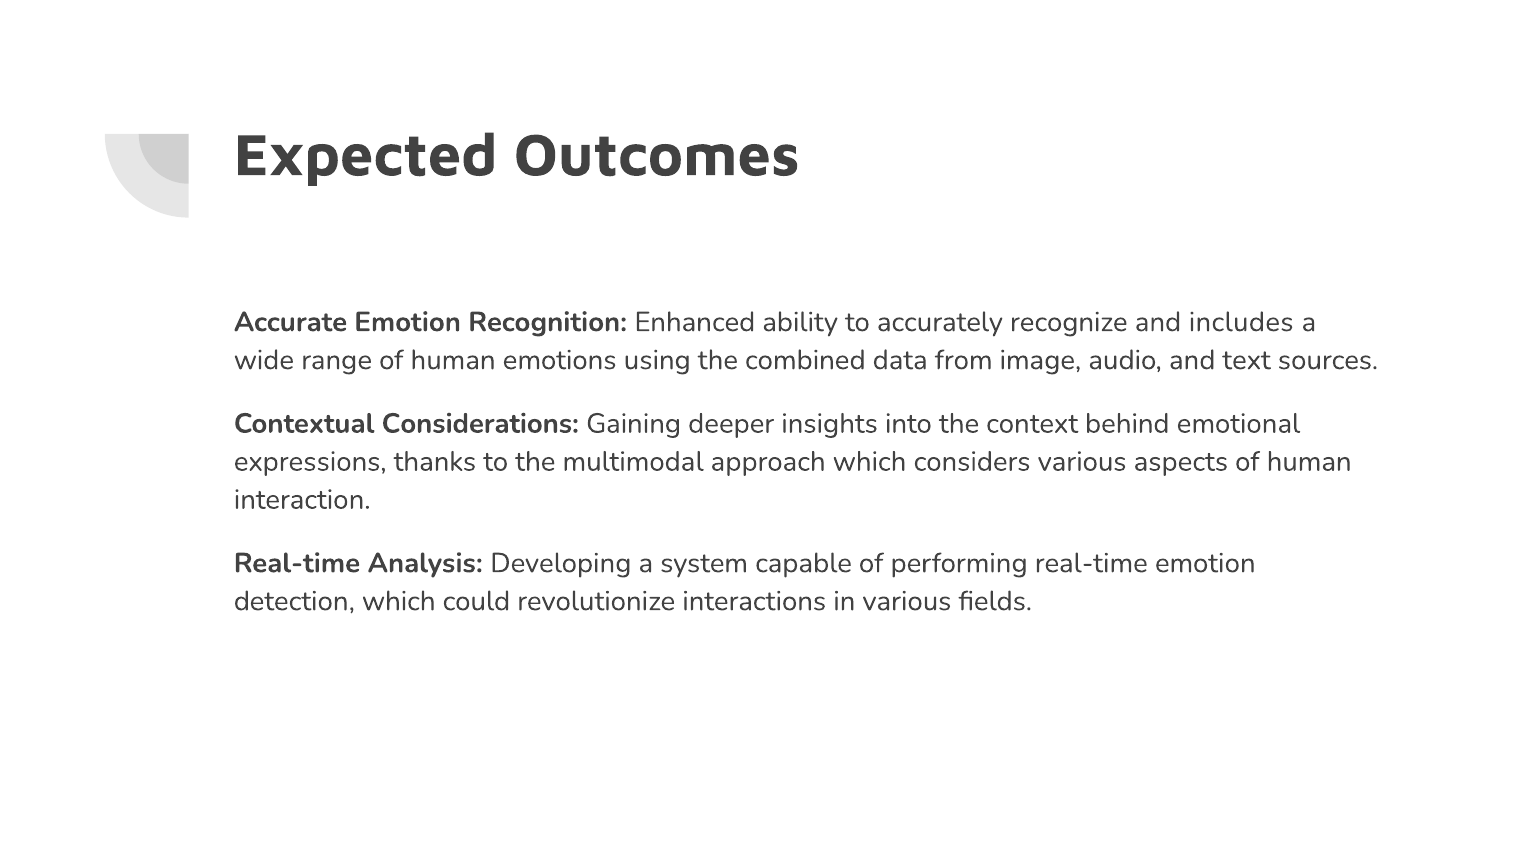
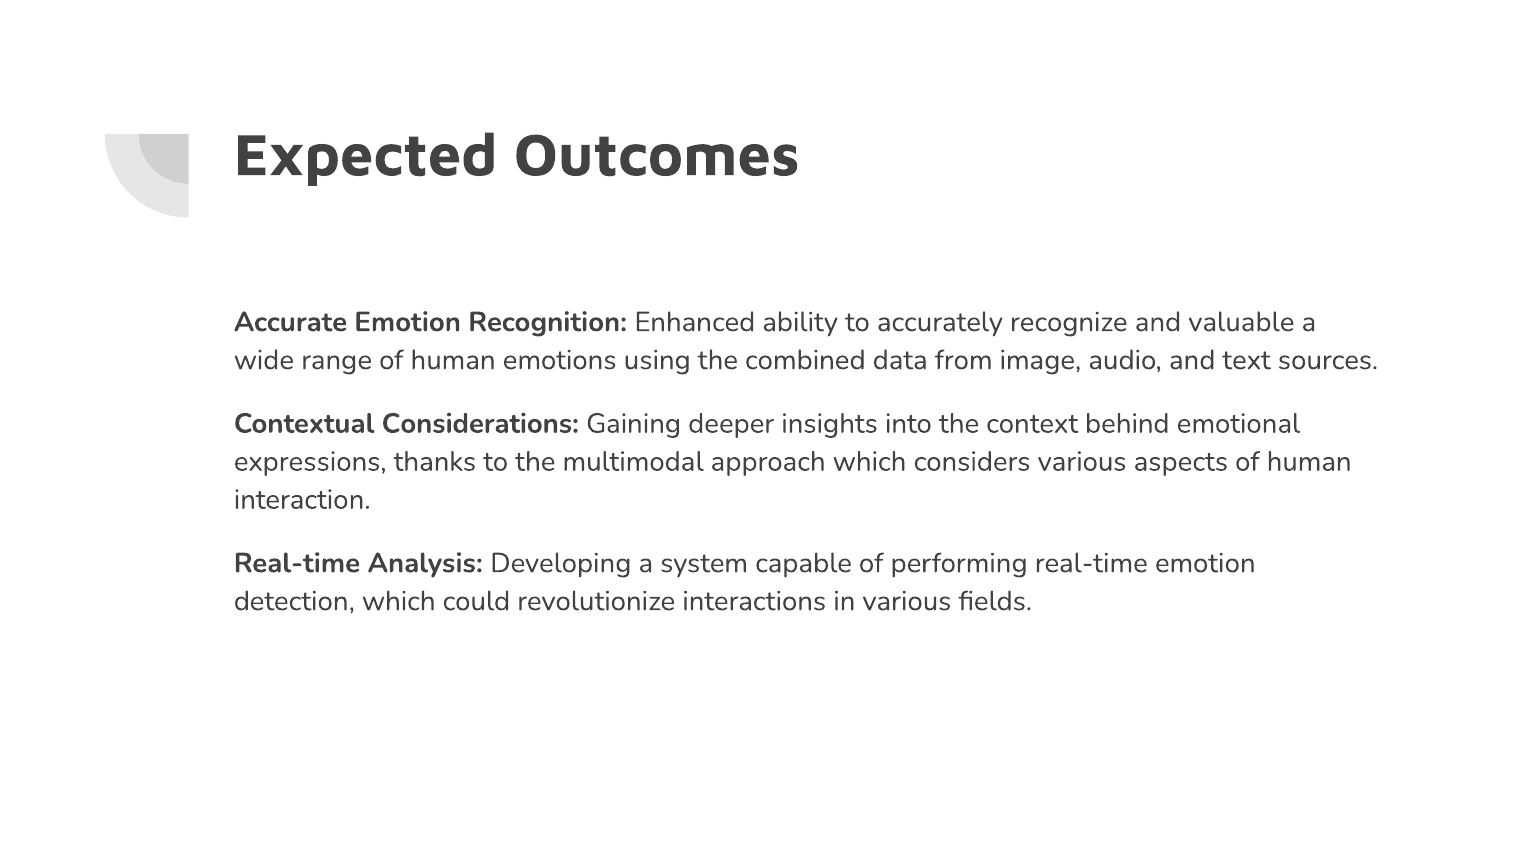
includes: includes -> valuable (1241, 322)
